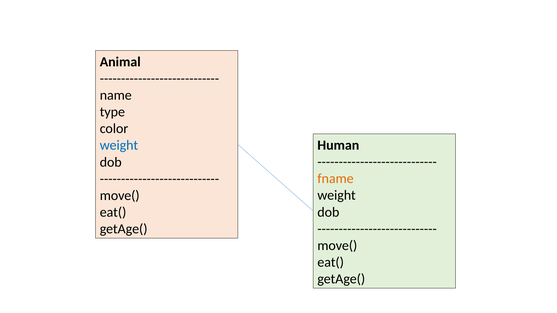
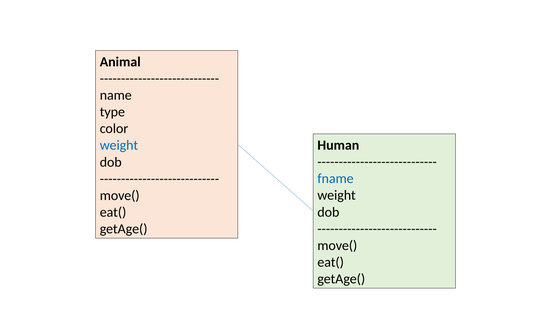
fname colour: orange -> blue (336, 179)
